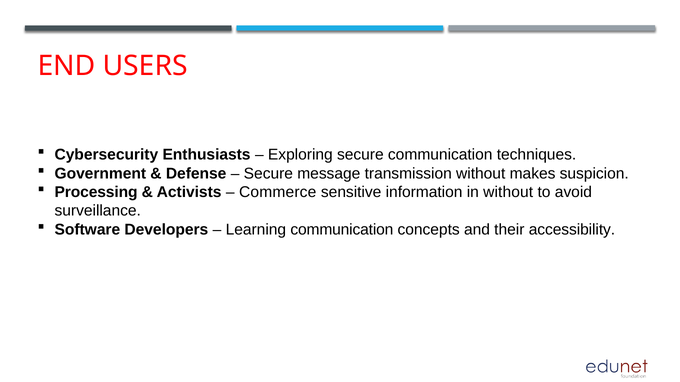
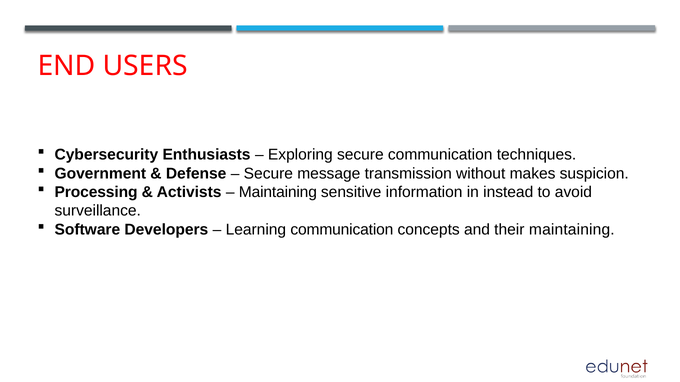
Commerce: Commerce -> Maintaining (278, 192)
in without: without -> instead (508, 192)
their accessibility: accessibility -> maintaining (572, 230)
